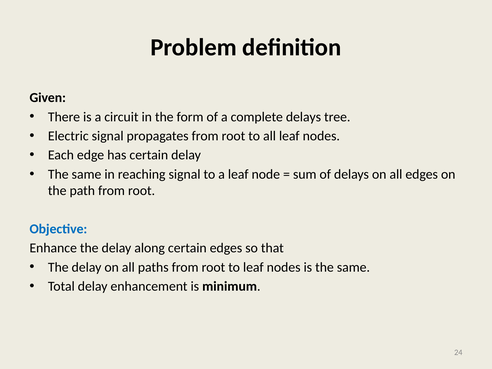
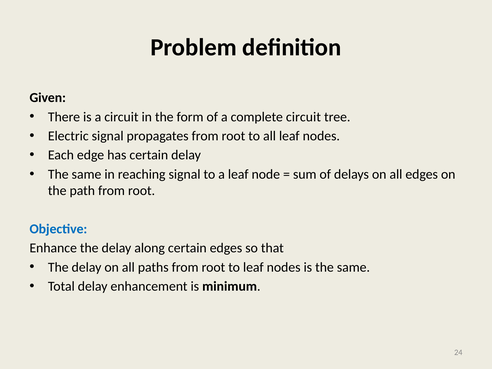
complete delays: delays -> circuit (303, 117)
